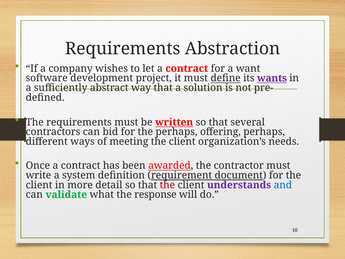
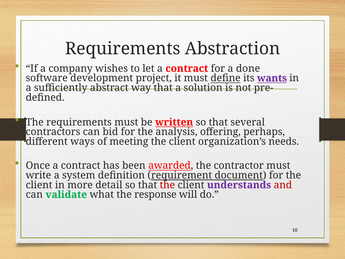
want: want -> done (248, 68)
the perhaps: perhaps -> analysis (176, 132)
and colour: blue -> red (283, 185)
